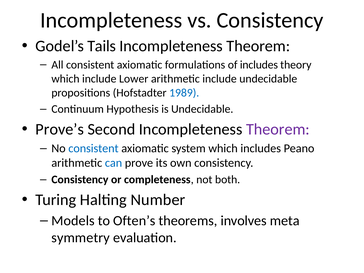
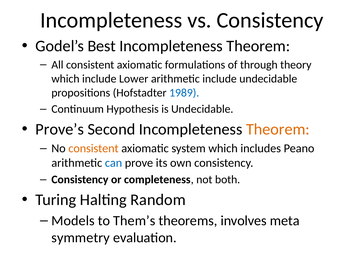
Tails: Tails -> Best (102, 46)
of includes: includes -> through (259, 65)
Theorem colour: purple -> orange (278, 129)
consistent colour: blue -> orange (93, 148)
Number: Number -> Random (158, 200)
Often’s: Often’s -> Them’s (134, 221)
